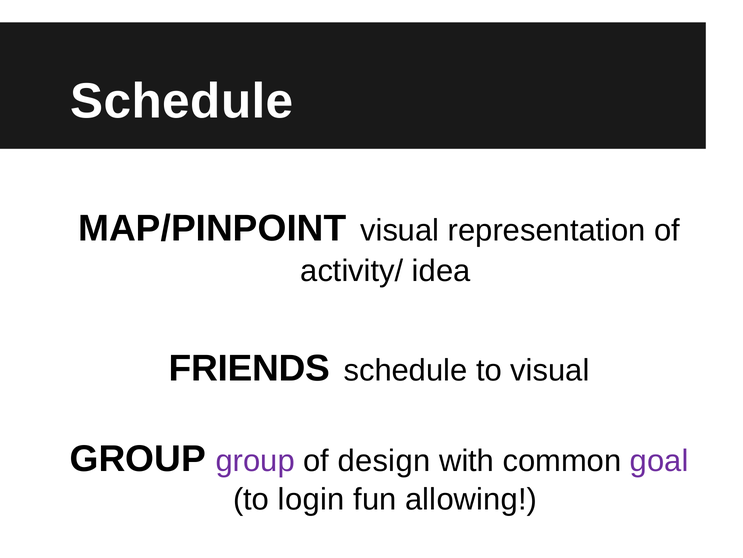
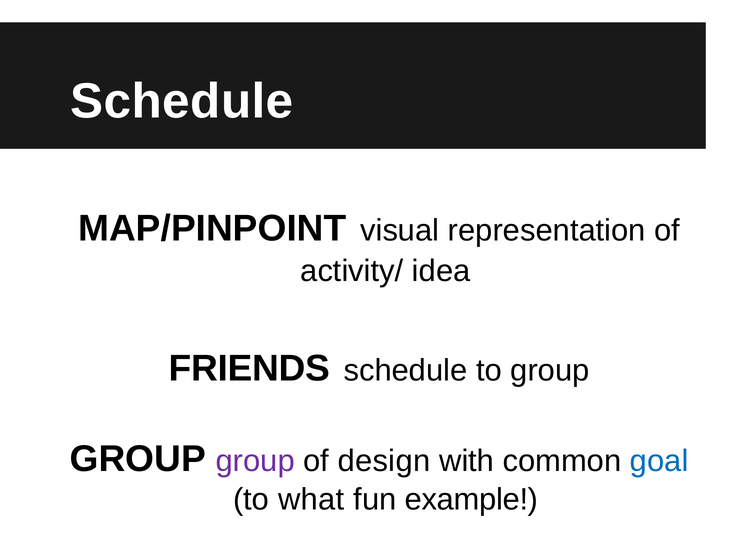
to visual: visual -> group (550, 370)
goal colour: purple -> blue (659, 460)
login: login -> what (311, 499)
allowing: allowing -> example (471, 499)
